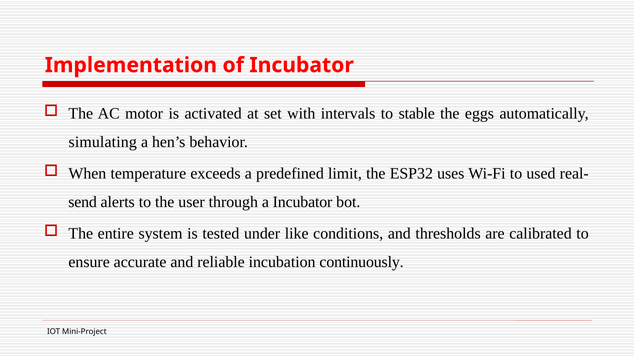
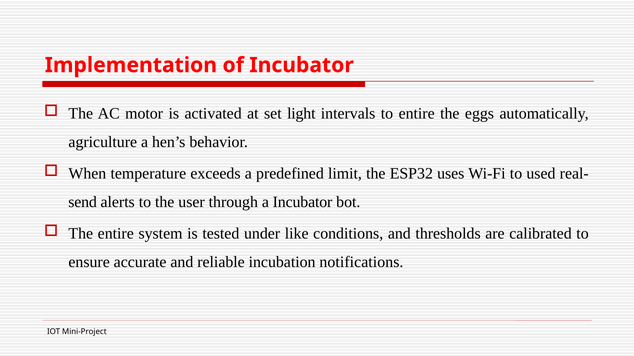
with: with -> light (301, 114)
to stable: stable -> entire (417, 114)
simulating: simulating -> agriculture (103, 142)
continuously: continuously -> notifications (361, 263)
